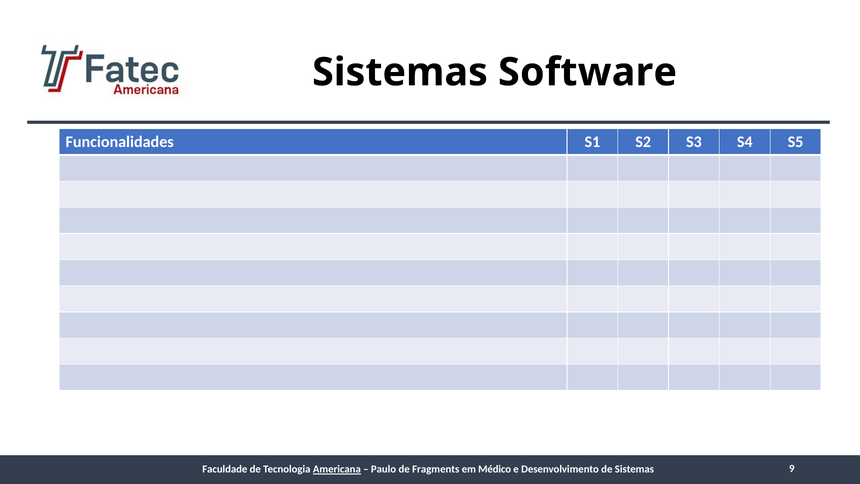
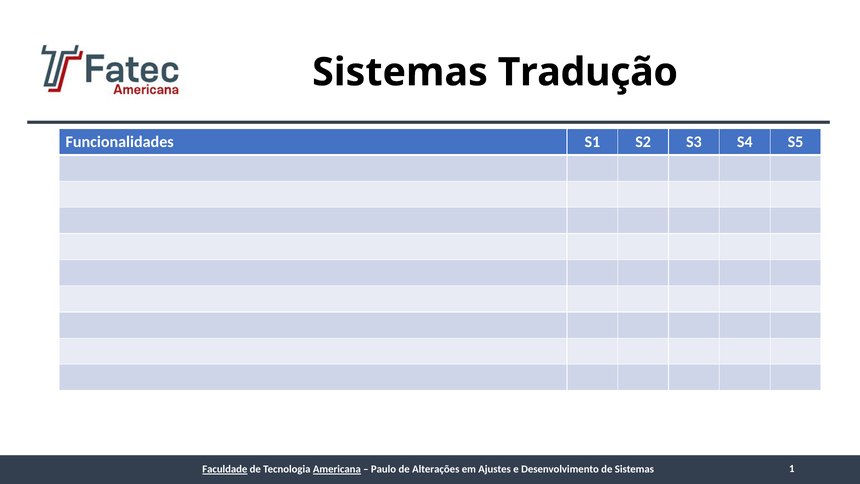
Software: Software -> Tradução (588, 72)
Faculdade underline: none -> present (225, 469)
Fragments: Fragments -> Alterações (436, 469)
Médico: Médico -> Ajustes (495, 469)
9: 9 -> 1 (792, 468)
